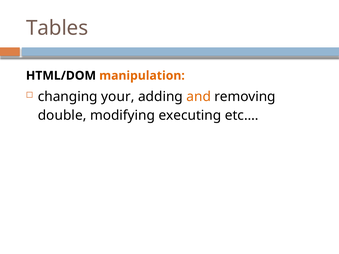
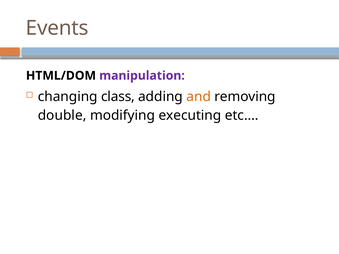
Tables: Tables -> Events (57, 28)
manipulation colour: orange -> purple (142, 76)
your: your -> class (118, 97)
